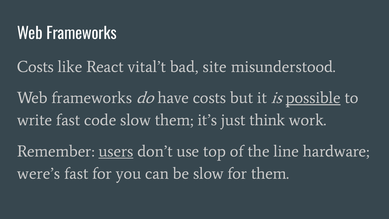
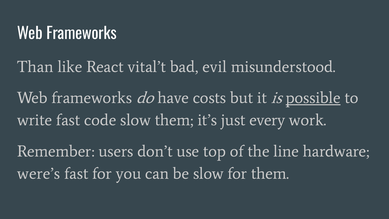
Costs: Costs -> Than (35, 67)
site: site -> evil (215, 67)
think: think -> every (267, 120)
users underline: present -> none (116, 151)
